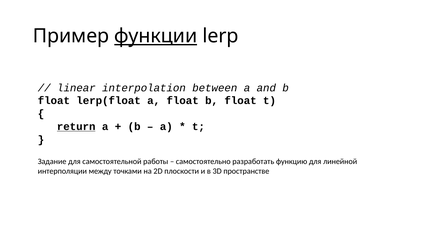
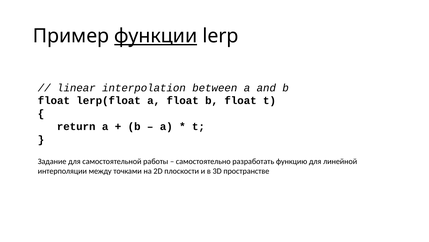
return underline: present -> none (76, 126)
